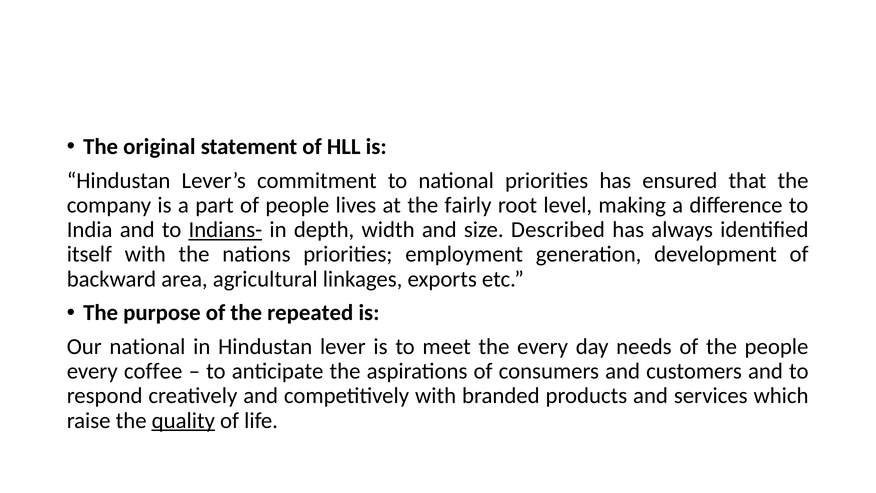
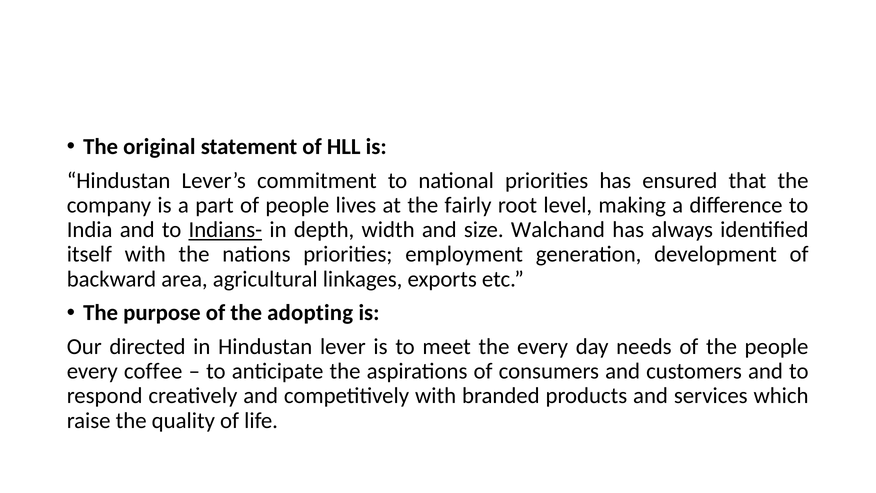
Described: Described -> Walchand (558, 230)
repeated: repeated -> adopting (310, 313)
Our national: national -> directed (148, 346)
quality underline: present -> none (183, 420)
